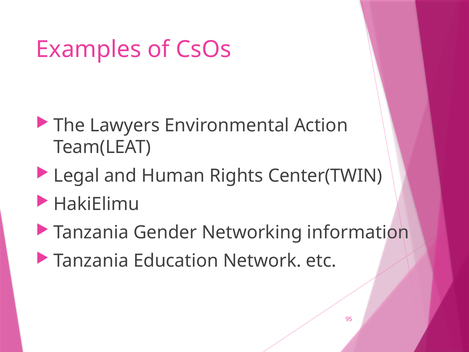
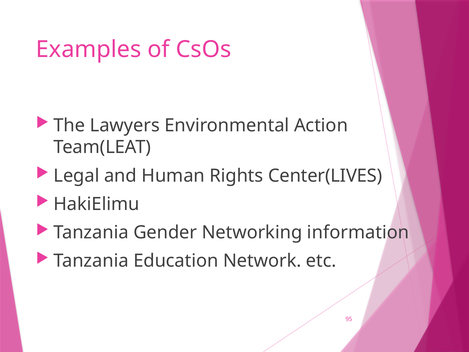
Center(TWIN: Center(TWIN -> Center(LIVES (325, 176)
